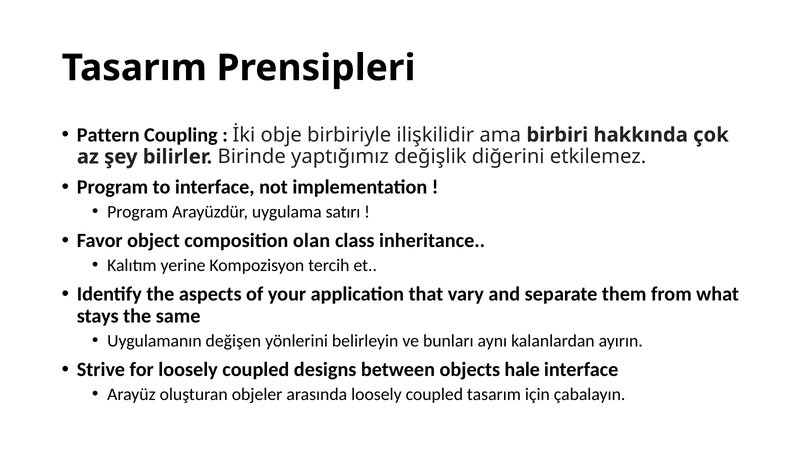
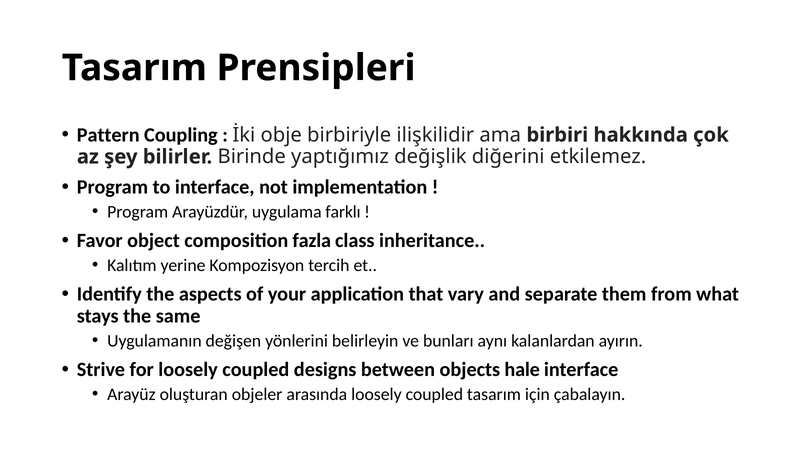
satırı: satırı -> farklı (343, 212)
olan: olan -> fazla (312, 241)
